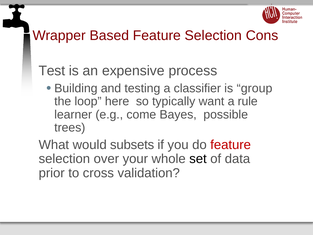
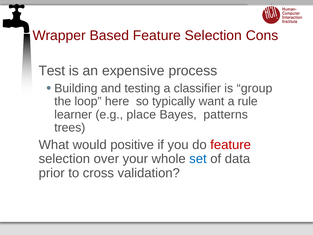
come: come -> place (141, 114)
possible: possible -> patterns (226, 114)
subsets: subsets -> positive (132, 145)
set colour: black -> blue (198, 159)
